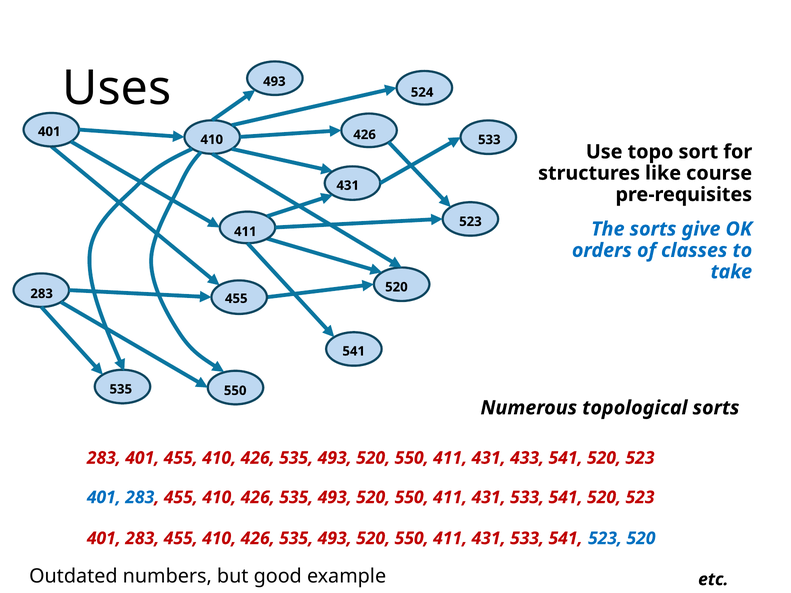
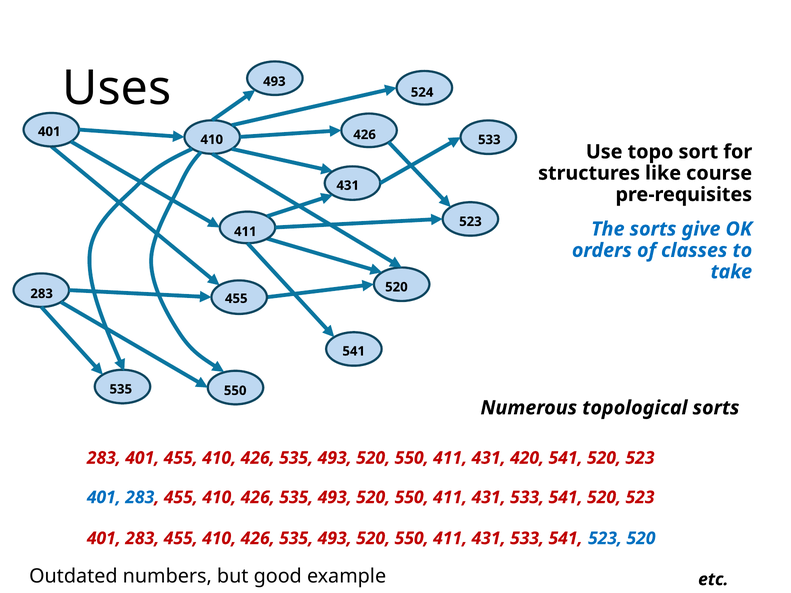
433: 433 -> 420 (527, 458)
